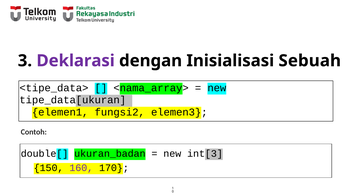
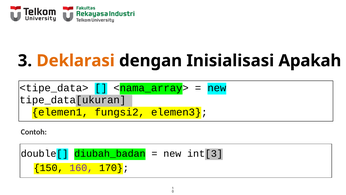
Deklarasi colour: purple -> orange (76, 61)
Sebuah: Sebuah -> Apakah (310, 61)
ukuran_badan: ukuran_badan -> diubah_badan (110, 153)
